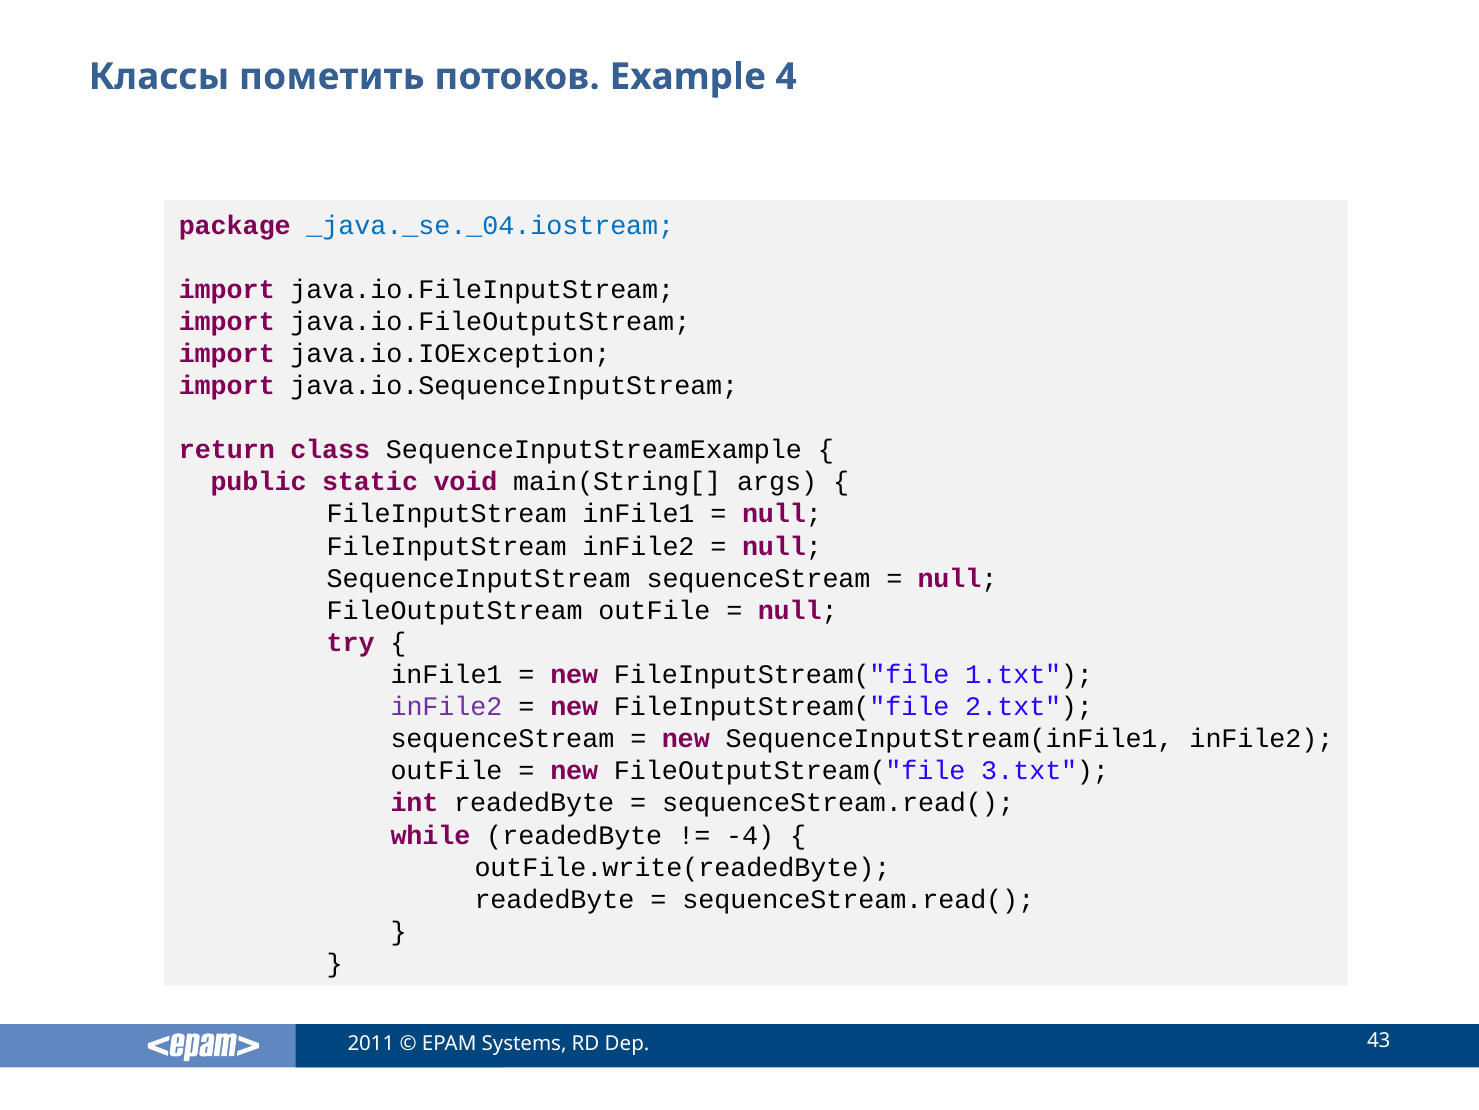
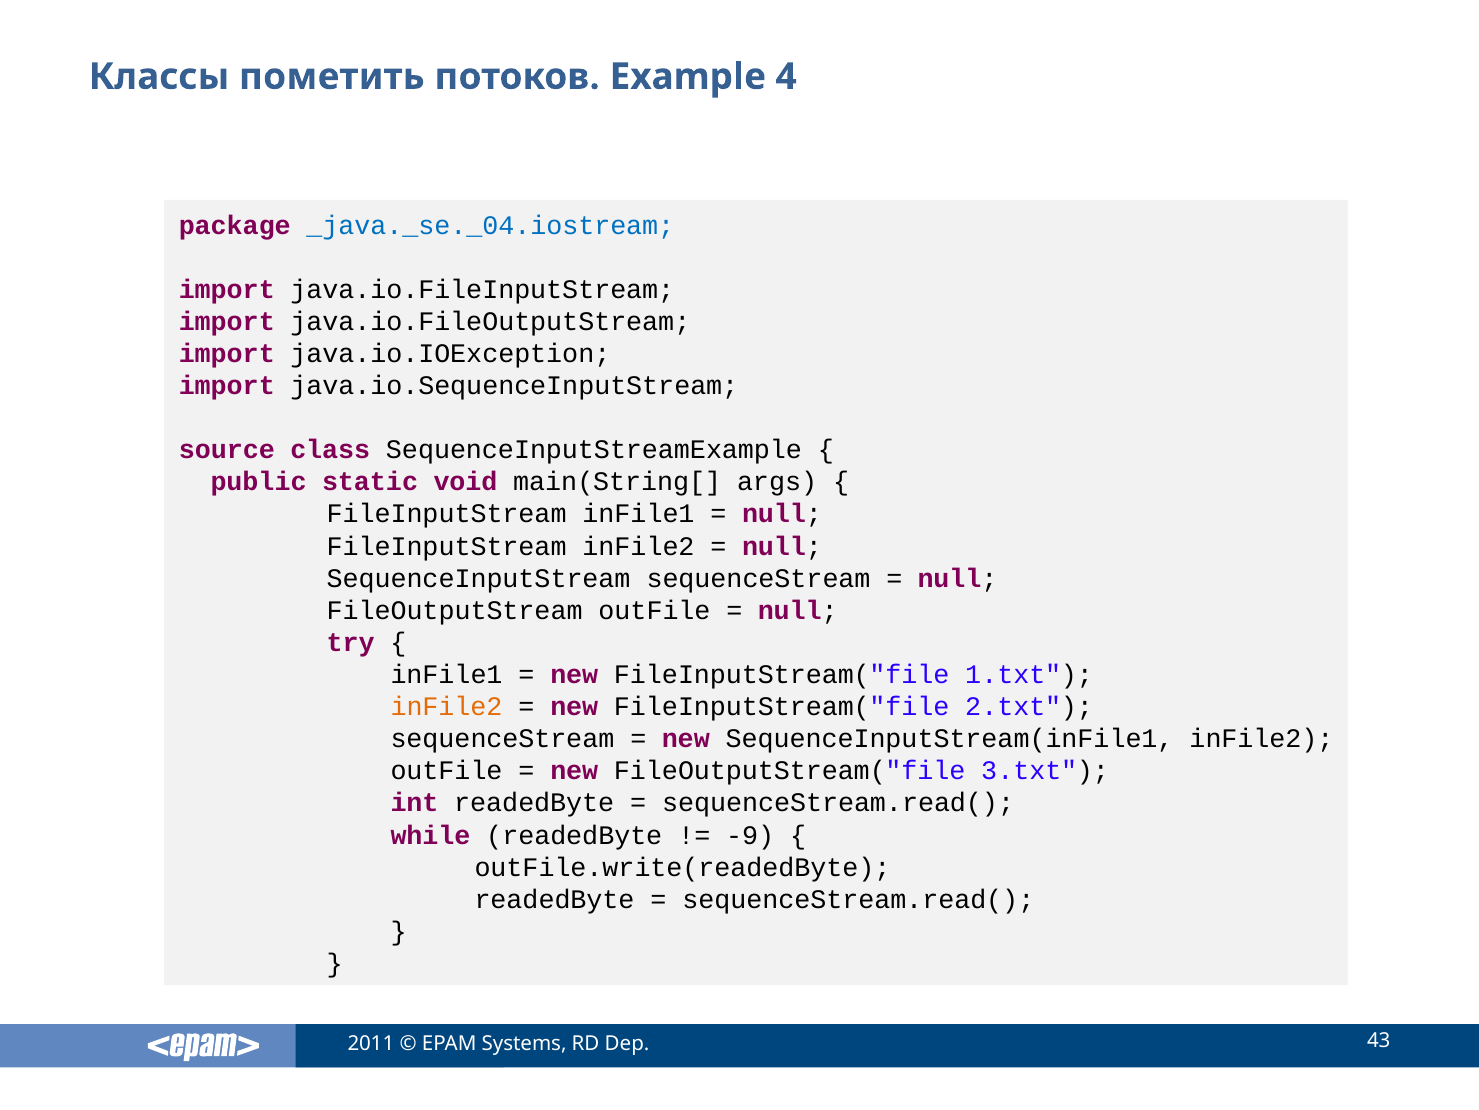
return: return -> source (227, 450)
inFile2 colour: purple -> orange (446, 706)
-4: -4 -> -9 (750, 835)
